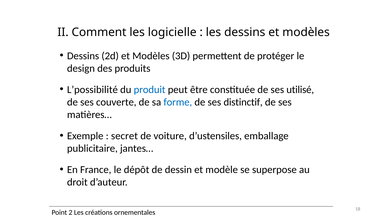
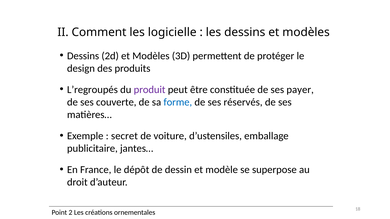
L’possibilité: L’possibilité -> L’regroupés (92, 90)
produit colour: blue -> purple (150, 90)
utilisé: utilisé -> payer (300, 90)
distinctif: distinctif -> réservés (243, 102)
